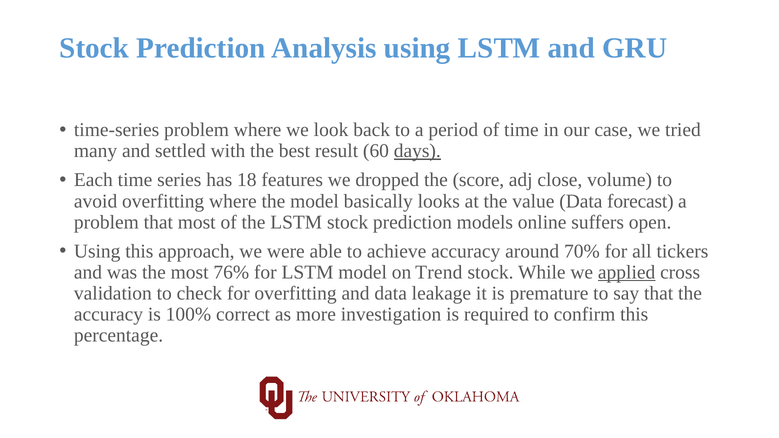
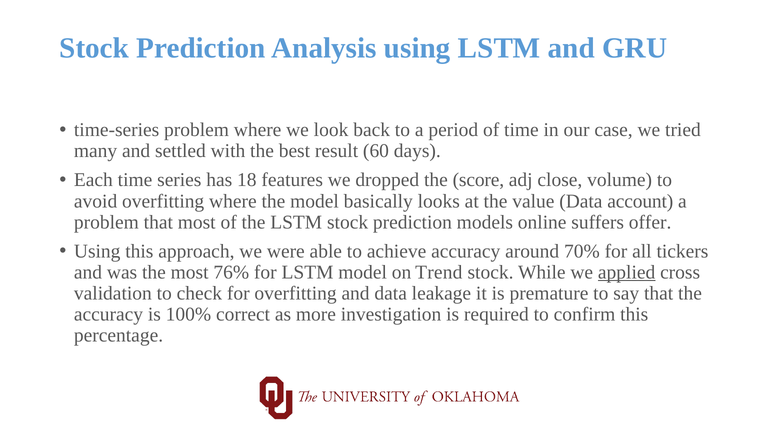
days underline: present -> none (417, 151)
forecast: forecast -> account (640, 201)
open: open -> offer (650, 222)
